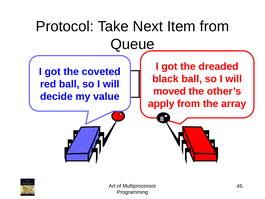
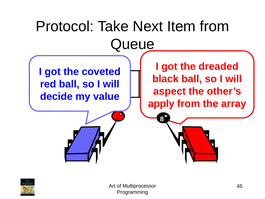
moved: moved -> aspect (169, 91)
